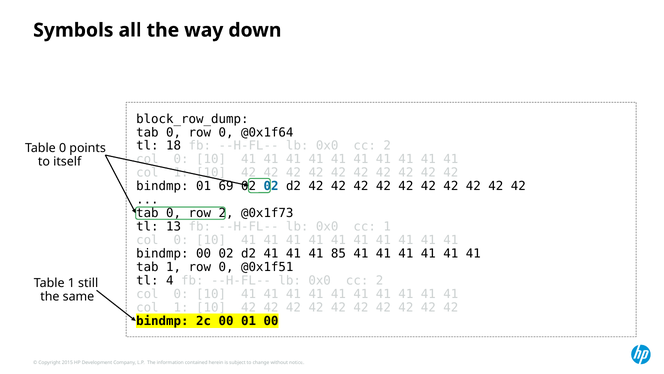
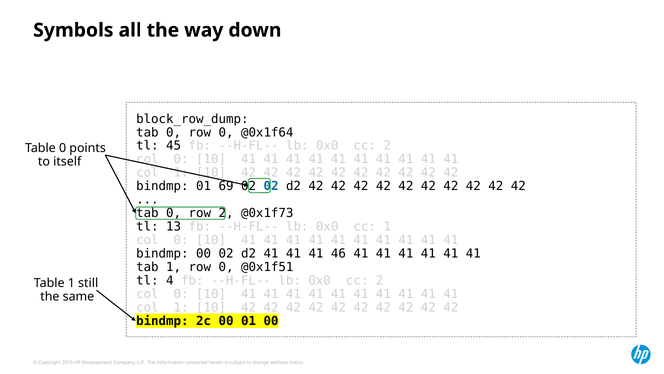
18: 18 -> 45 (174, 146)
85: 85 -> 46 (338, 253)
